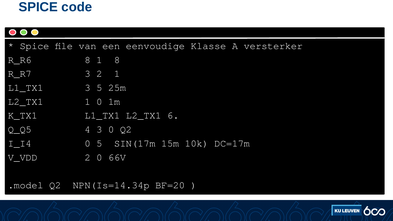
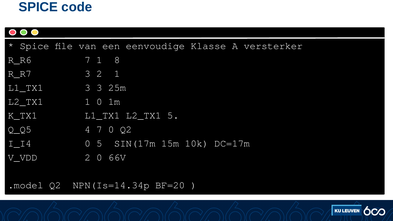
R_R6 8: 8 -> 7 (88, 60)
3 5: 5 -> 3 (99, 88)
L2_TX1 6: 6 -> 5 (173, 116)
4 3: 3 -> 7 (99, 129)
